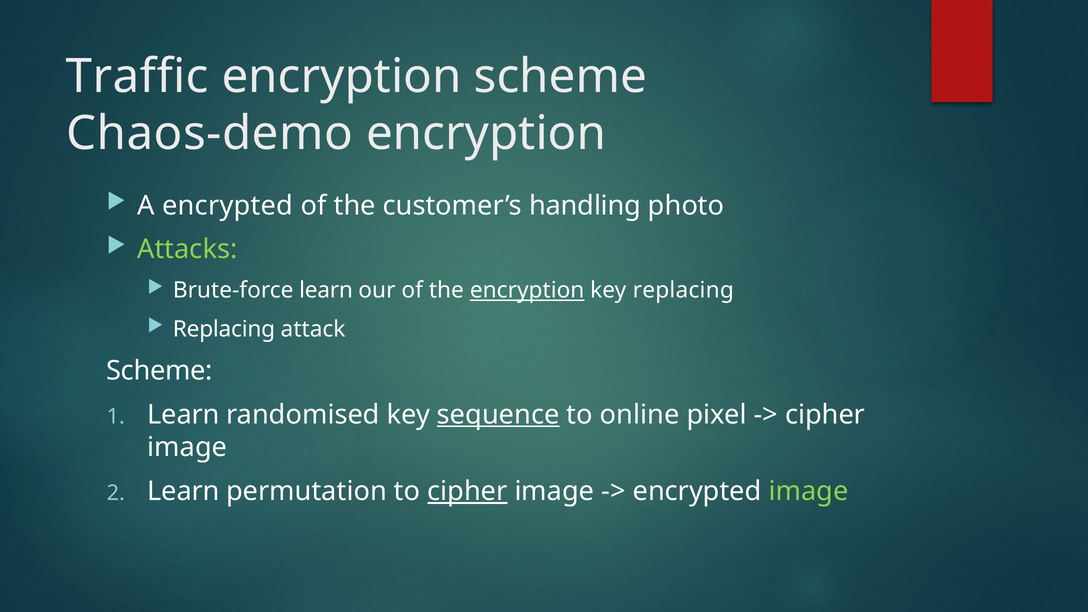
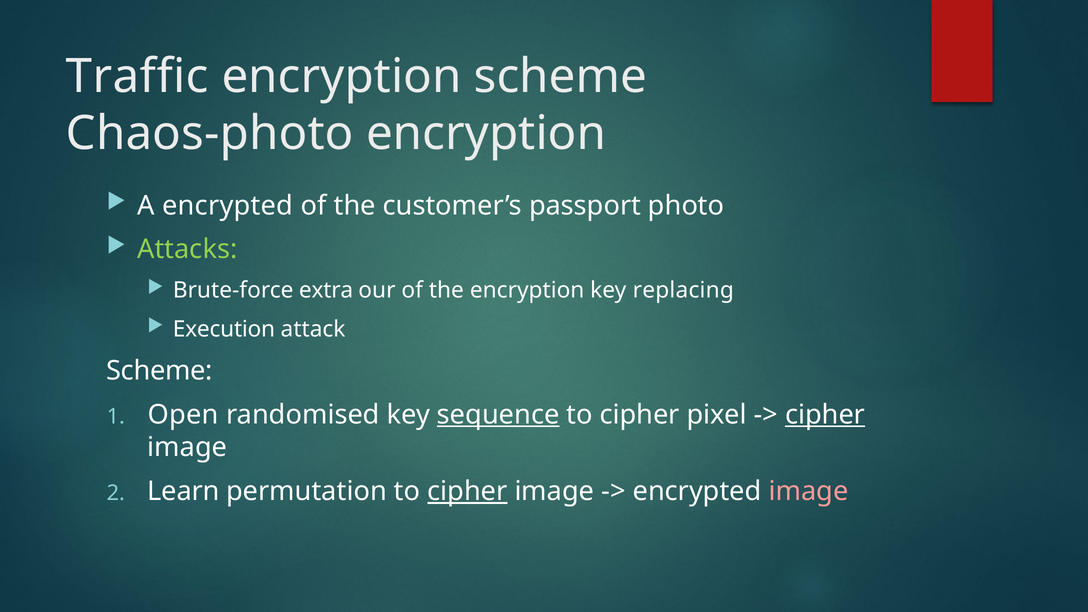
Chaos-demo: Chaos-demo -> Chaos-photo (210, 134)
handling: handling -> passport (585, 206)
Brute-force learn: learn -> extra (326, 290)
encryption underline: present -> none (527, 290)
Replacing: Replacing -> Execution (224, 329)
Learn: Learn -> Open (183, 415)
online: online -> cipher (640, 415)
cipher underline: none -> present (825, 415)
image colour: light green -> pink (809, 491)
